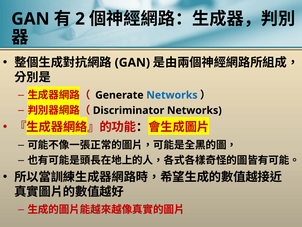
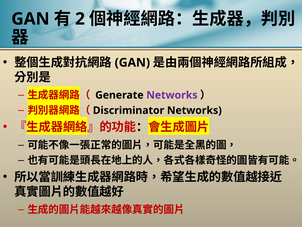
Networks colour: blue -> purple (172, 95)
